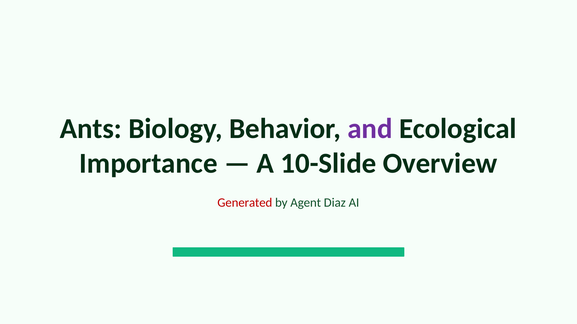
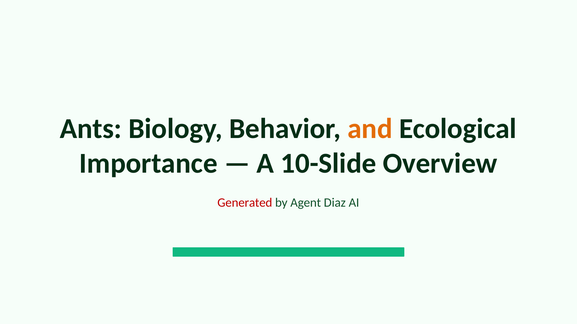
and colour: purple -> orange (370, 129)
